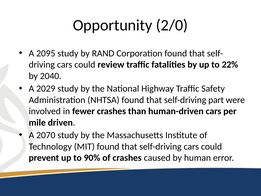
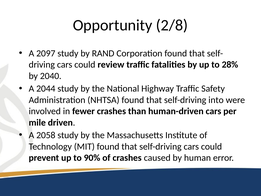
2/0: 2/0 -> 2/8 (172, 25)
2095: 2095 -> 2097 (46, 53)
22%: 22% -> 28% (230, 65)
2029: 2029 -> 2044 (46, 89)
part: part -> into (216, 100)
2070: 2070 -> 2058 (46, 135)
